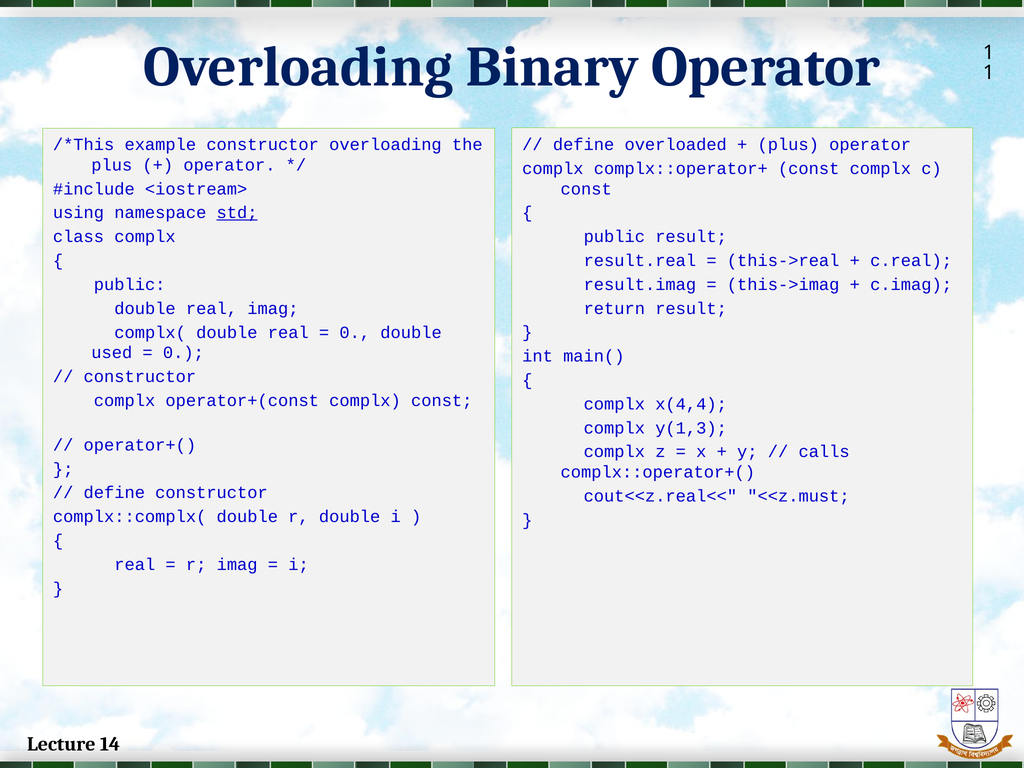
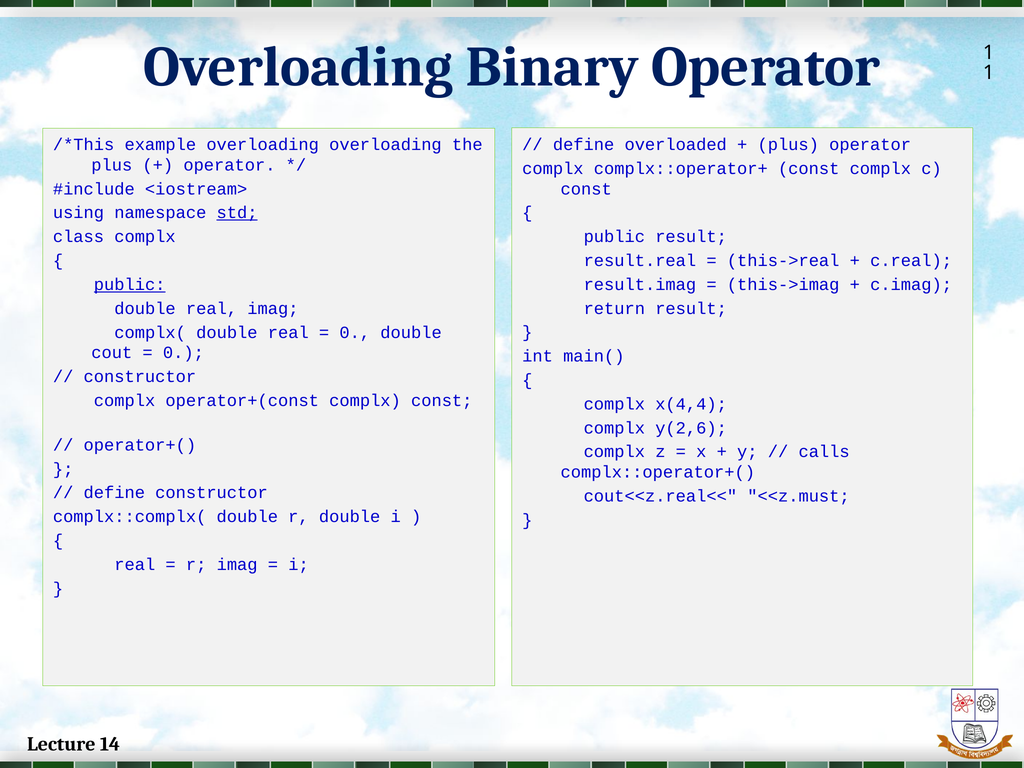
example constructor: constructor -> overloading (263, 145)
public underline: none -> present (130, 285)
used: used -> cout (112, 353)
y(1,3: y(1,3 -> y(2,6 (691, 428)
